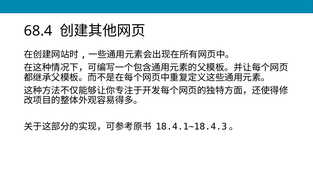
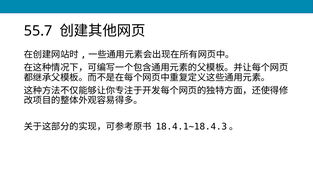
68.4: 68.4 -> 55.7 (38, 31)
